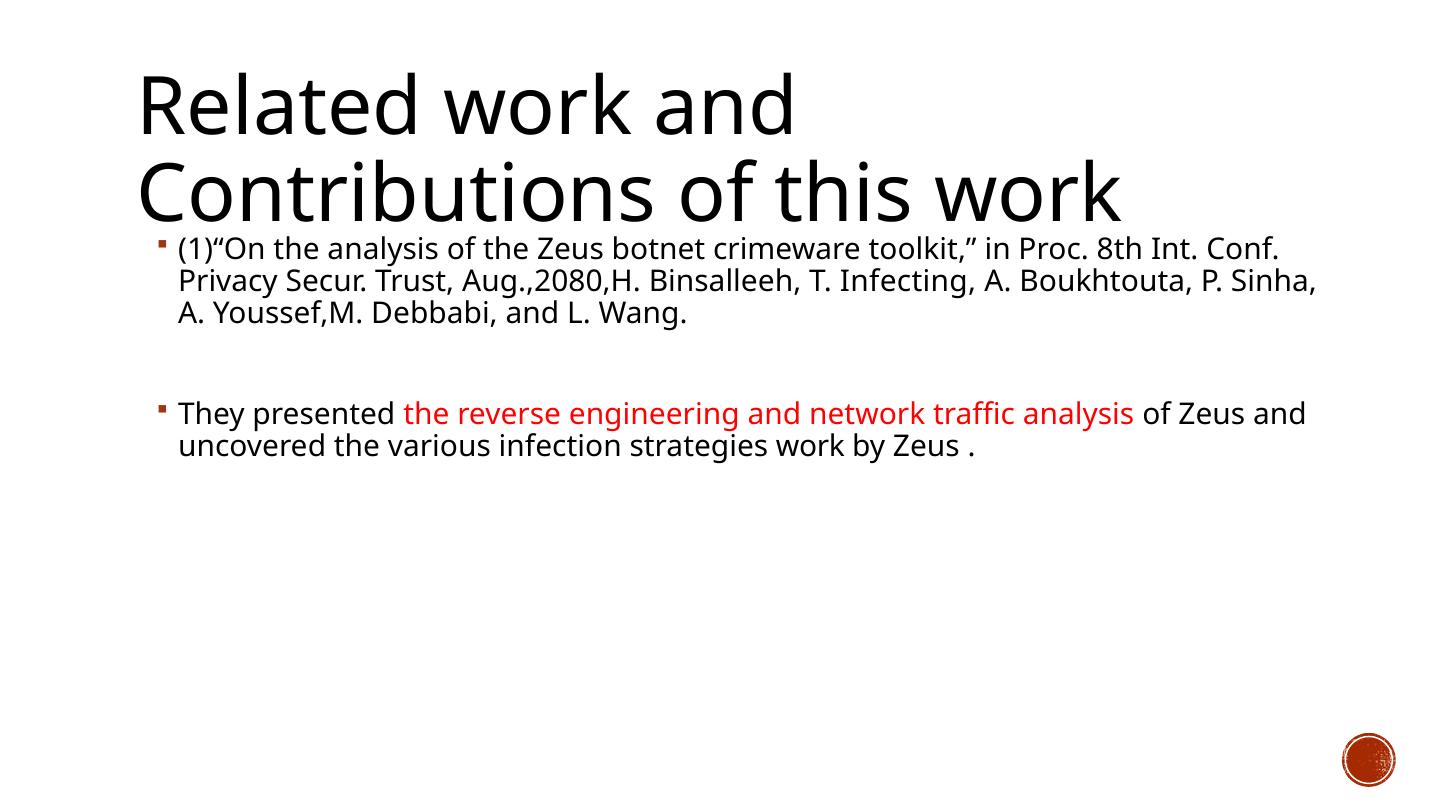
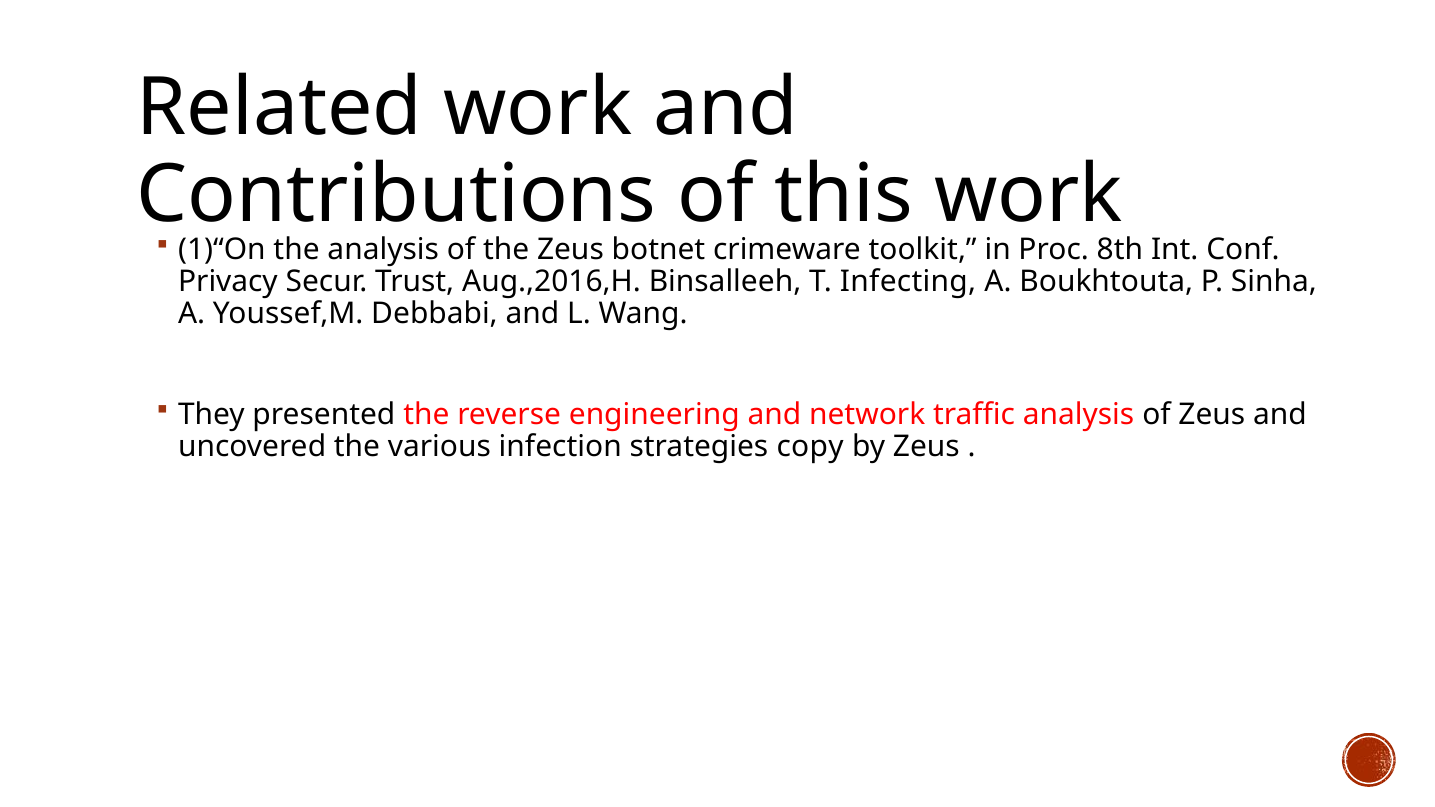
Aug.,2080,H: Aug.,2080,H -> Aug.,2016,H (552, 282)
strategies work: work -> copy (810, 447)
